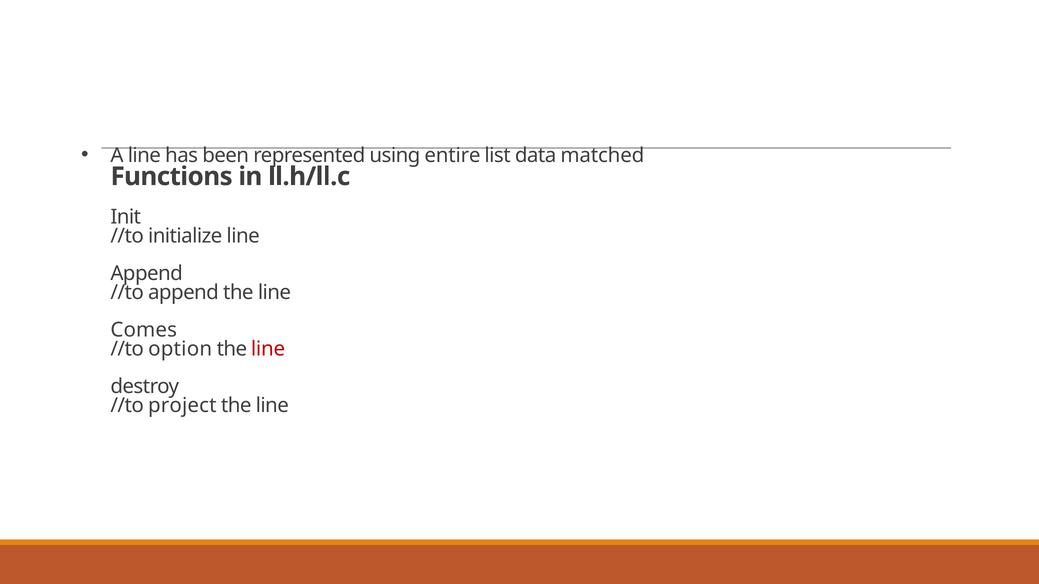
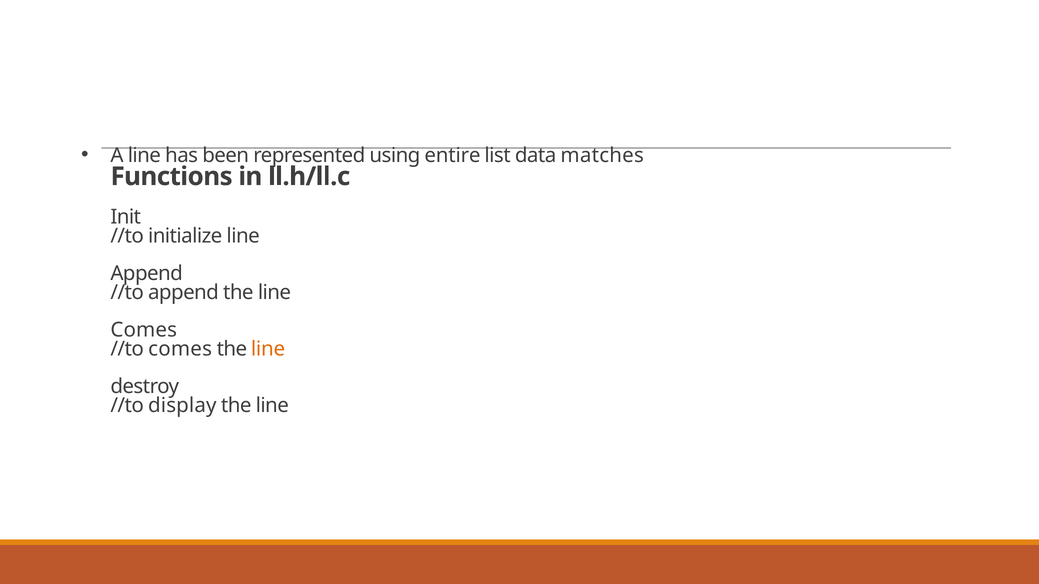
matched: matched -> matches (602, 156)
//to option: option -> comes (180, 349)
line colour: red -> orange (268, 349)
project: project -> display (182, 406)
